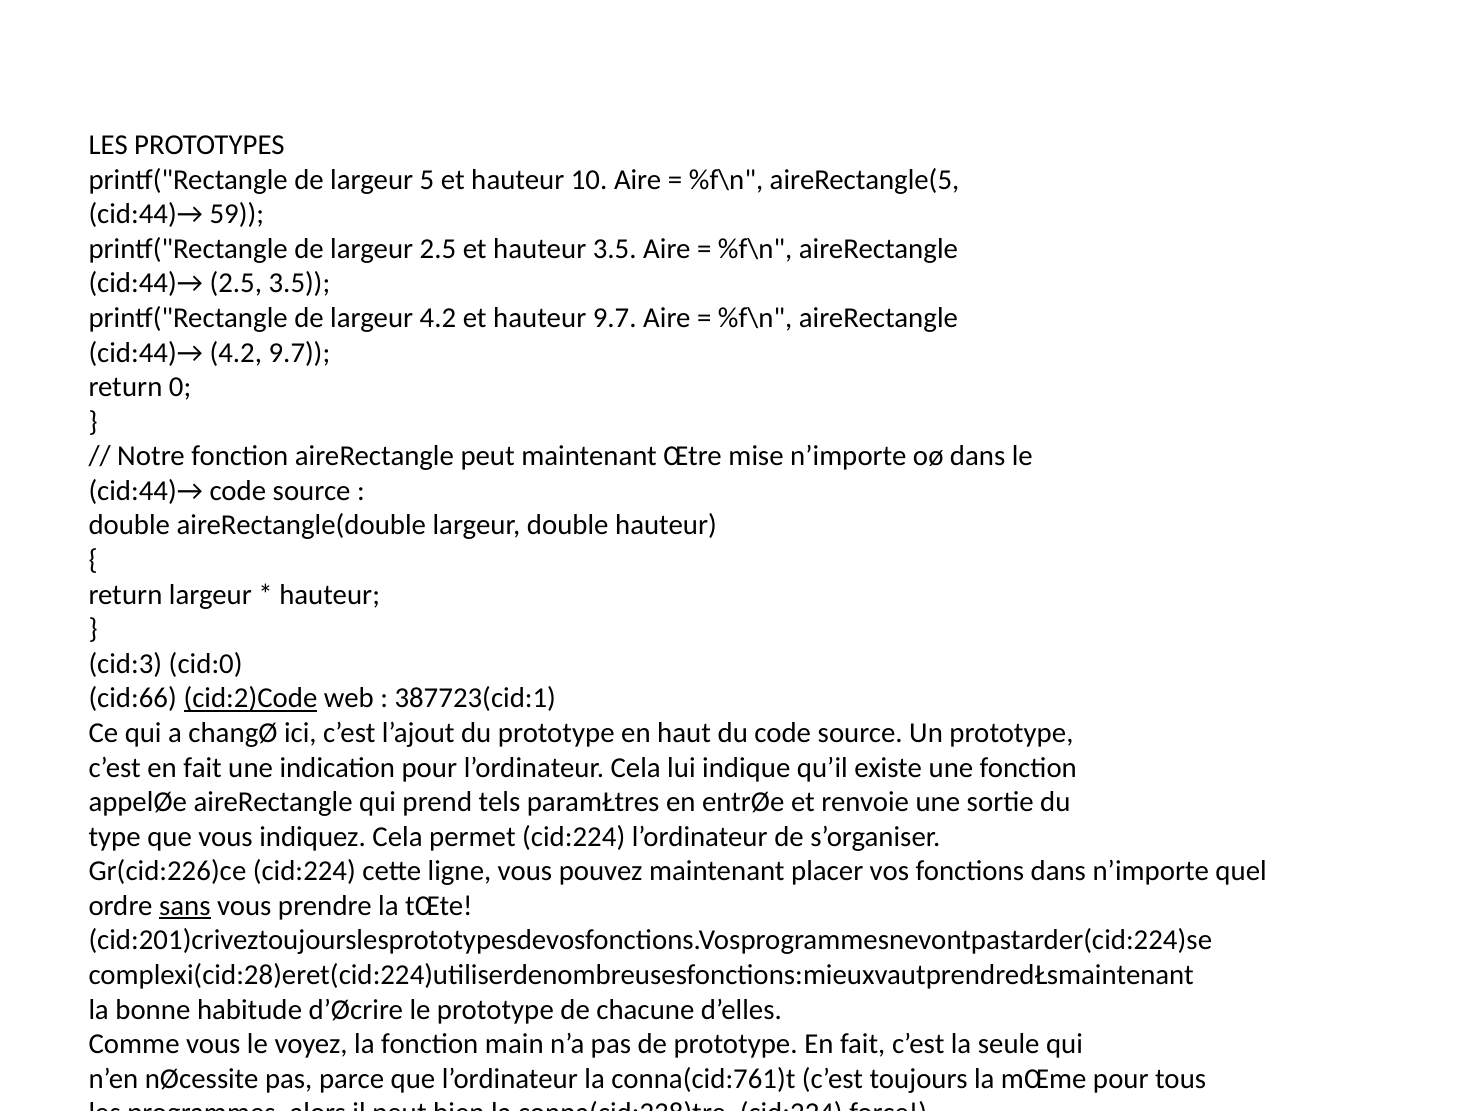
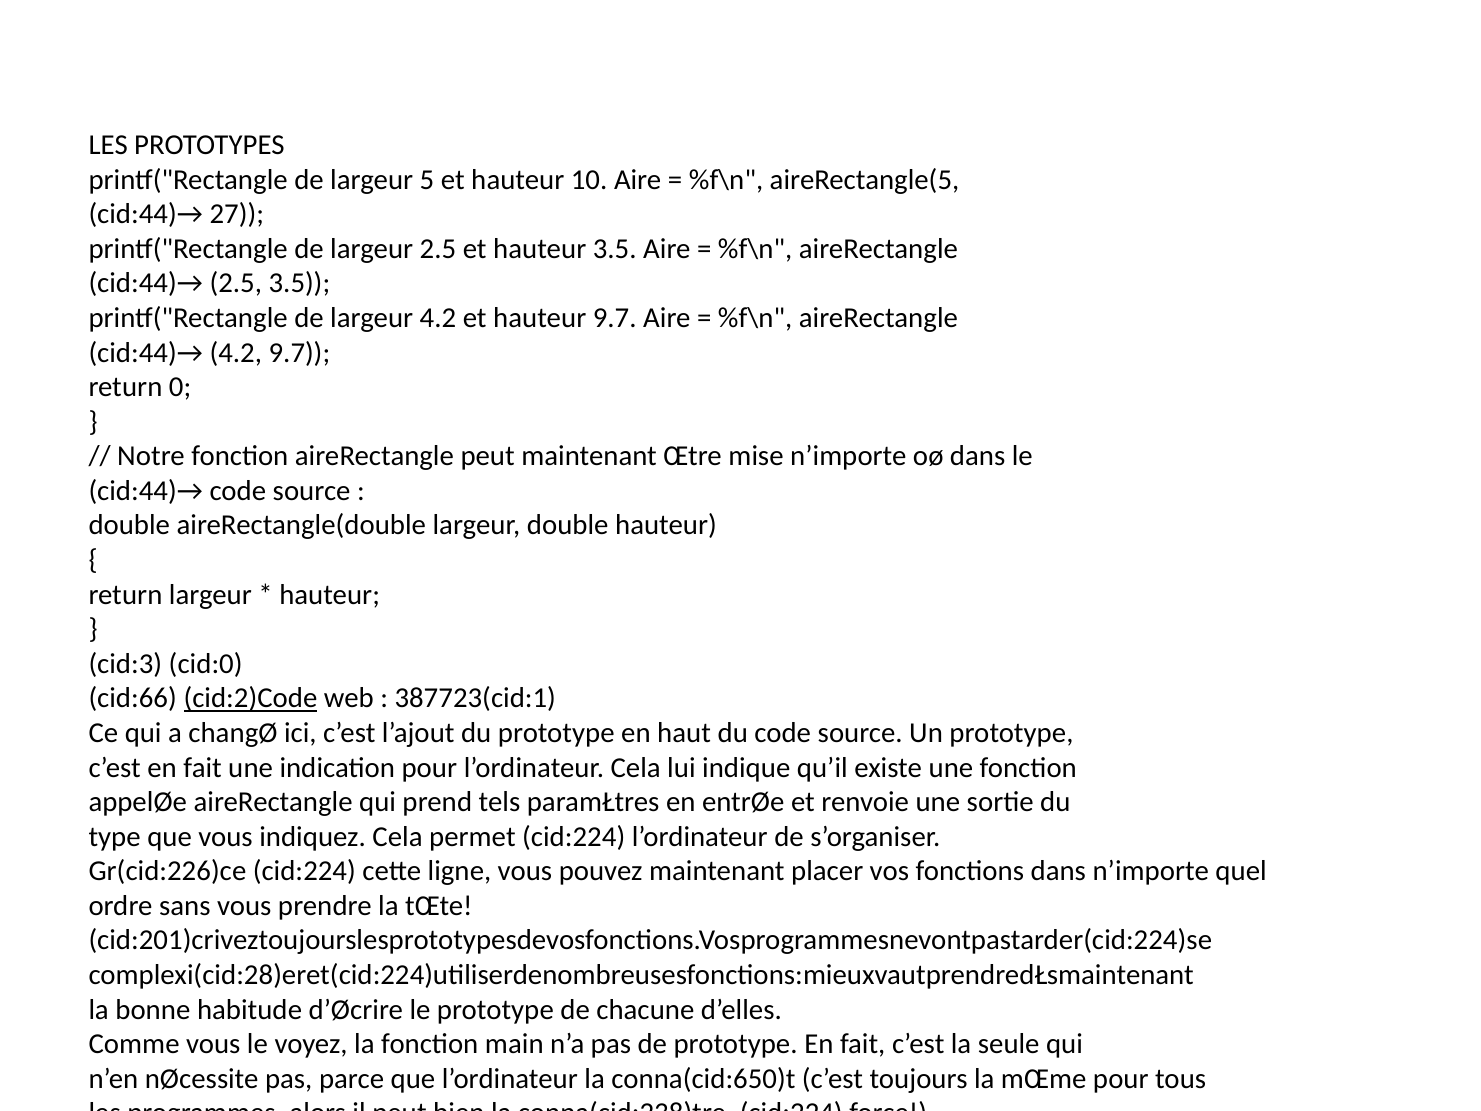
59: 59 -> 27 (237, 214)
sans underline: present -> none (185, 906)
conna(cid:761)t: conna(cid:761)t -> conna(cid:650)t (703, 1079)
